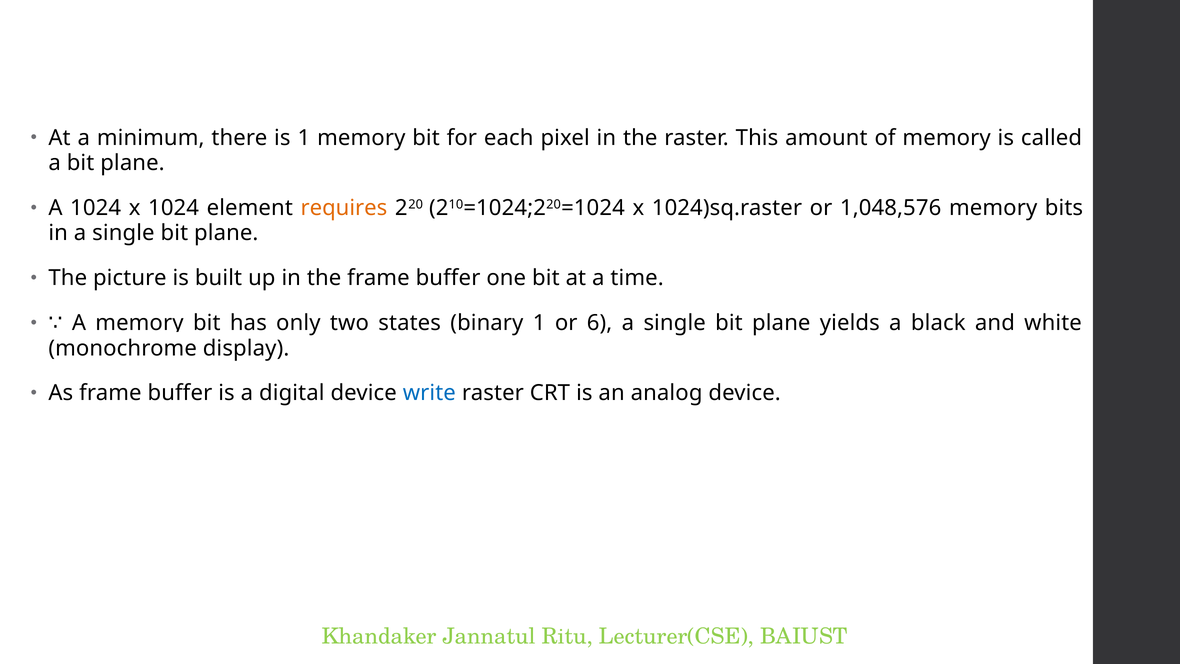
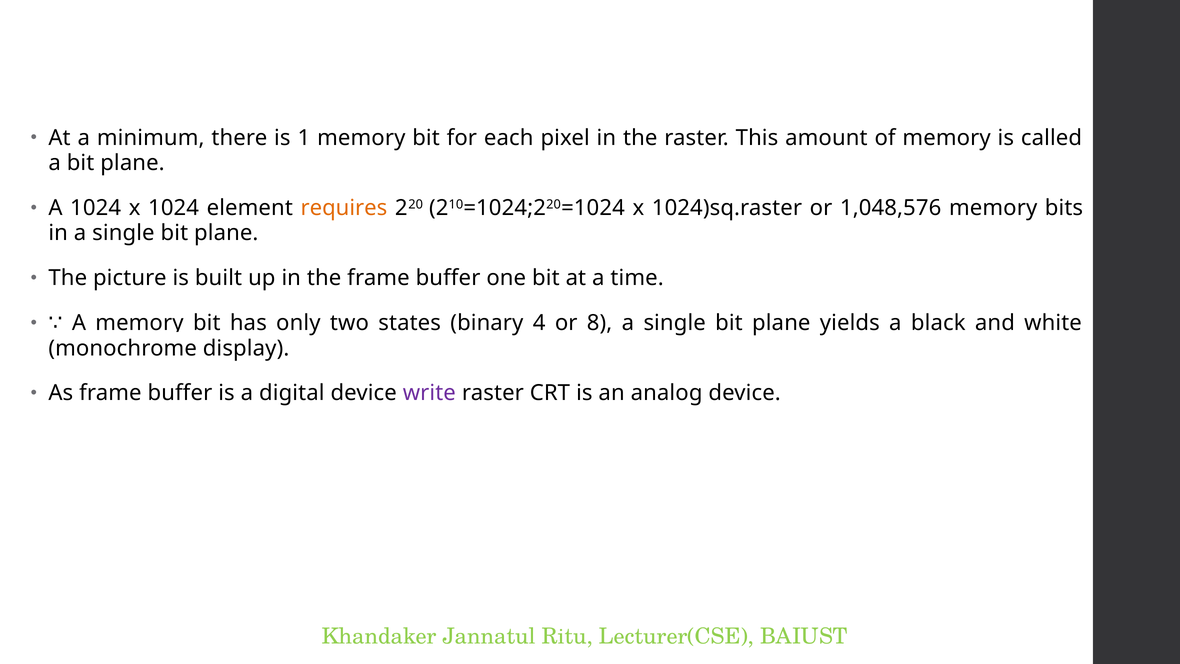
binary 1: 1 -> 4 (539, 323)
6: 6 -> 8 (600, 323)
write colour: blue -> purple (429, 393)
